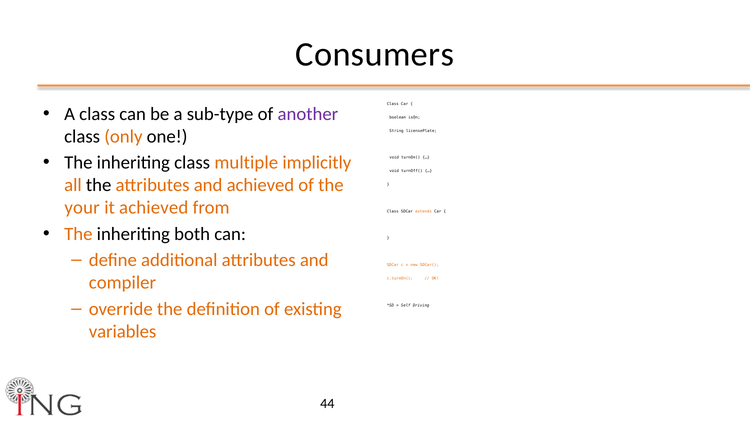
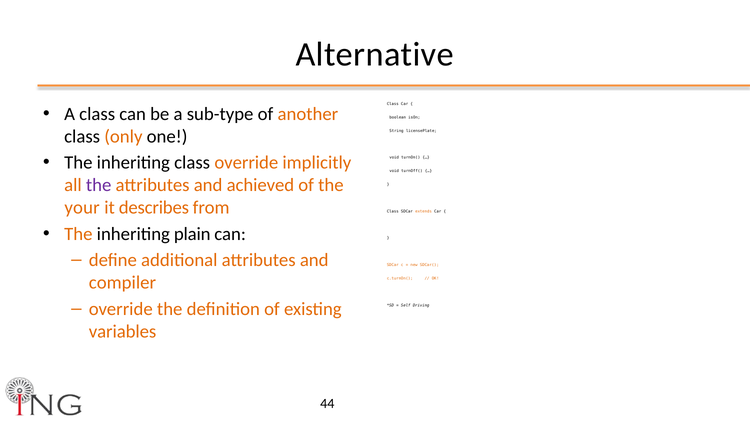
Consumers: Consumers -> Alternative (375, 54)
another colour: purple -> orange (308, 114)
class multiple: multiple -> override (246, 163)
the colour: black -> purple (99, 185)
it achieved: achieved -> describes (154, 208)
both: both -> plain (192, 234)
